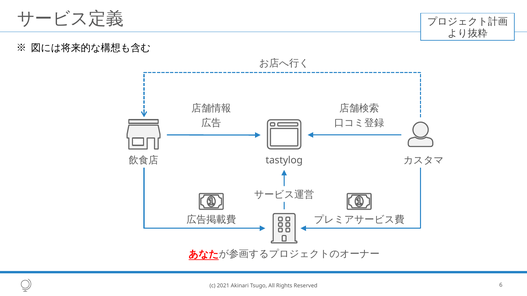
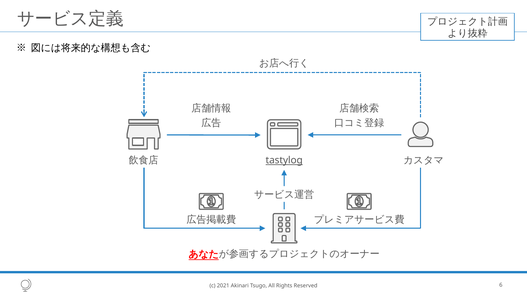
tastylog underline: none -> present (284, 161)
